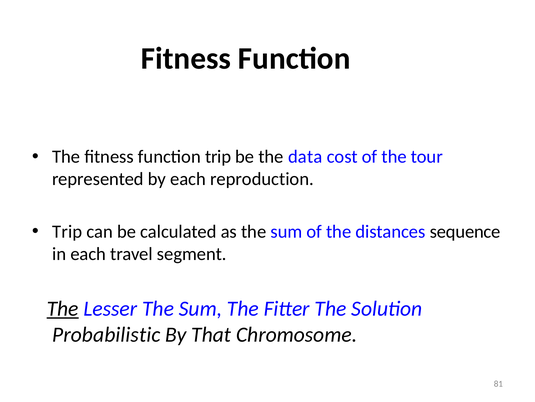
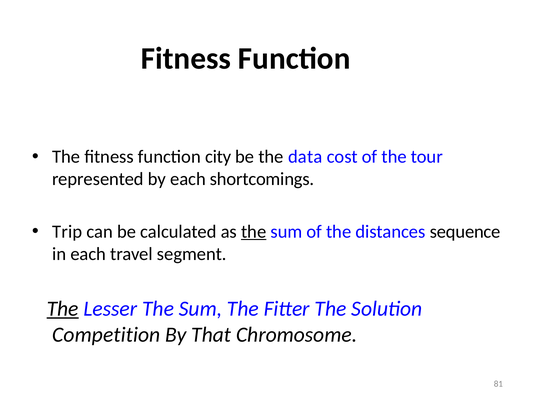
function trip: trip -> city (218, 157)
reproduction: reproduction -> shortcomings (262, 179)
the underline: none -> present (254, 231)
Probabilistic: Probabilistic -> Competition (106, 334)
